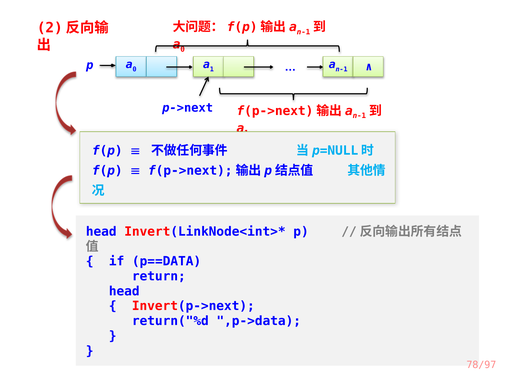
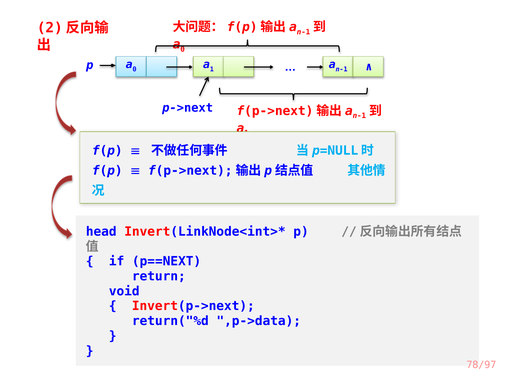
p==DATA: p==DATA -> p==NEXT (167, 262)
head: head -> void (124, 291)
